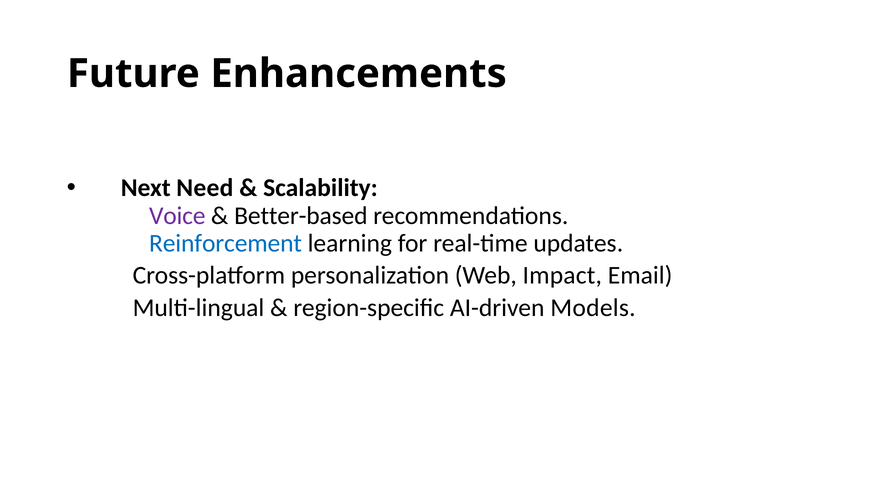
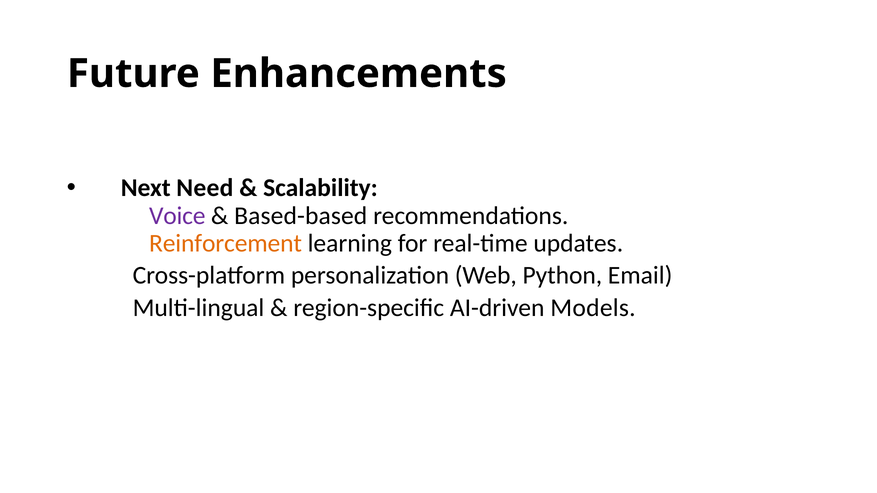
Better-based: Better-based -> Based-based (301, 216)
Reinforcement colour: blue -> orange (226, 243)
Impact: Impact -> Python (562, 276)
